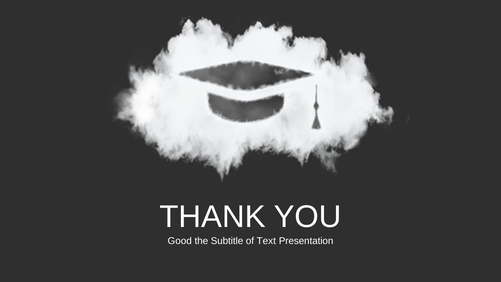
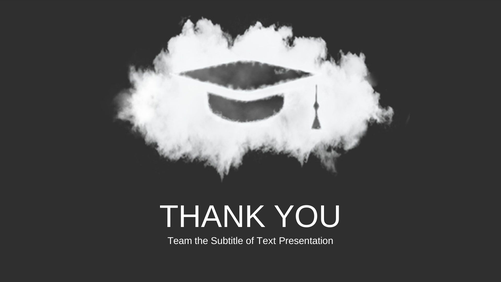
Good: Good -> Team (180, 241)
